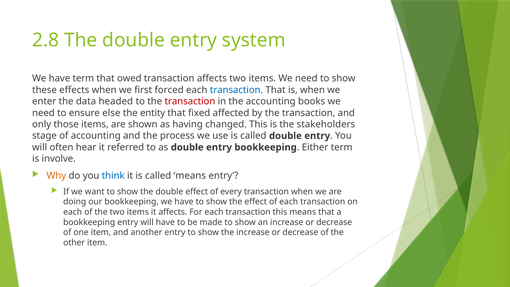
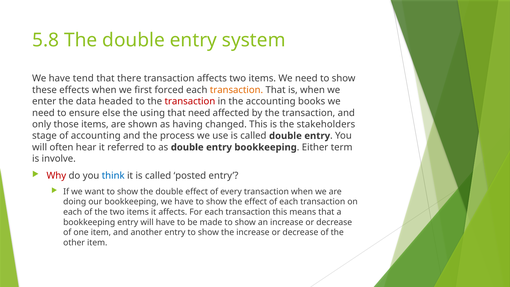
2.8: 2.8 -> 5.8 (46, 40)
have term: term -> tend (83, 78)
owed: owed -> there (129, 78)
transaction colour: blue -> orange (236, 90)
entity: entity -> using (153, 113)
that fixed: fixed -> need (199, 113)
Why colour: orange -> red (56, 176)
called means: means -> posted (190, 176)
